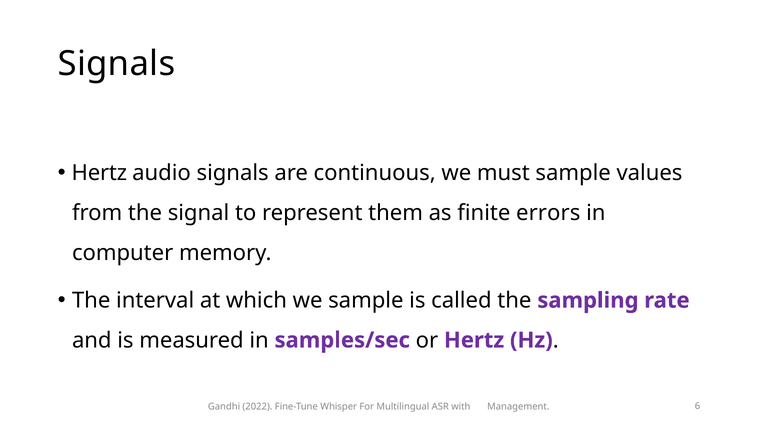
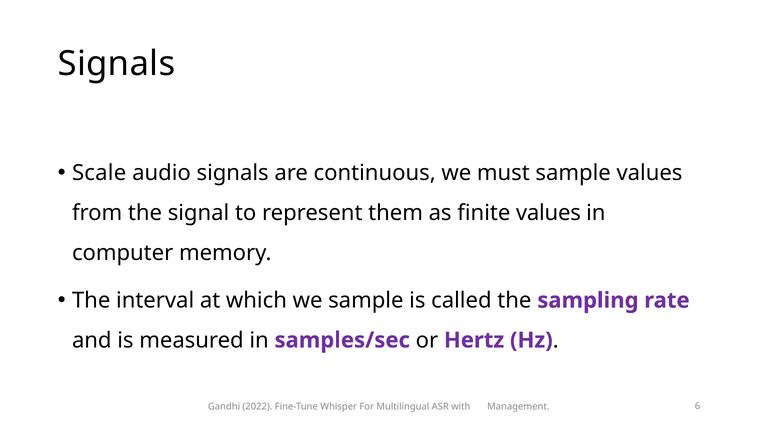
Hertz: Hertz -> Scale (99, 173)
finite errors: errors -> values (548, 213)
